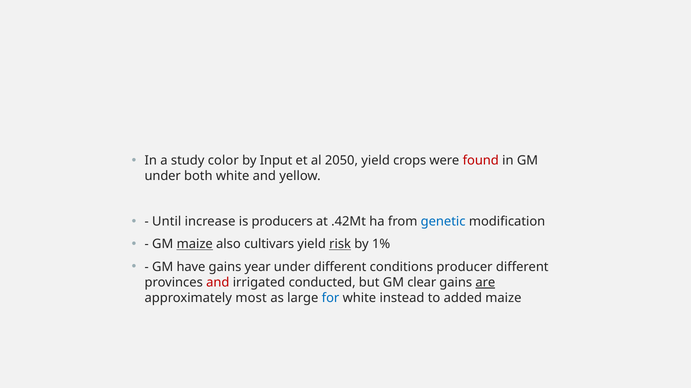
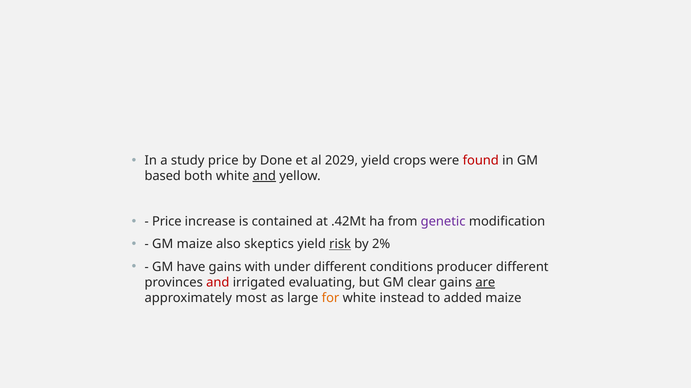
study color: color -> price (223, 161)
Input: Input -> Done (276, 161)
2050: 2050 -> 2029 (341, 161)
under: under -> based (163, 176)
and underline: none -> present (264, 176)
Until: Until -> Price (167, 222)
producers: producers -> contained (282, 222)
genetic colour: blue -> purple (443, 222)
maize underline: present -> none (195, 245)
cultivars: cultivars -> skeptics (269, 245)
1%: 1% -> 2% (381, 245)
year: year -> with (258, 267)
conducted: conducted -> evaluating (322, 283)
for colour: blue -> orange (331, 298)
